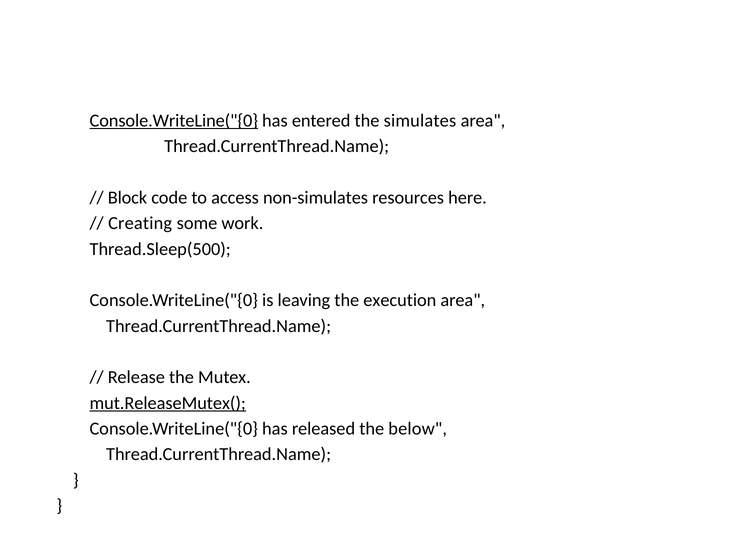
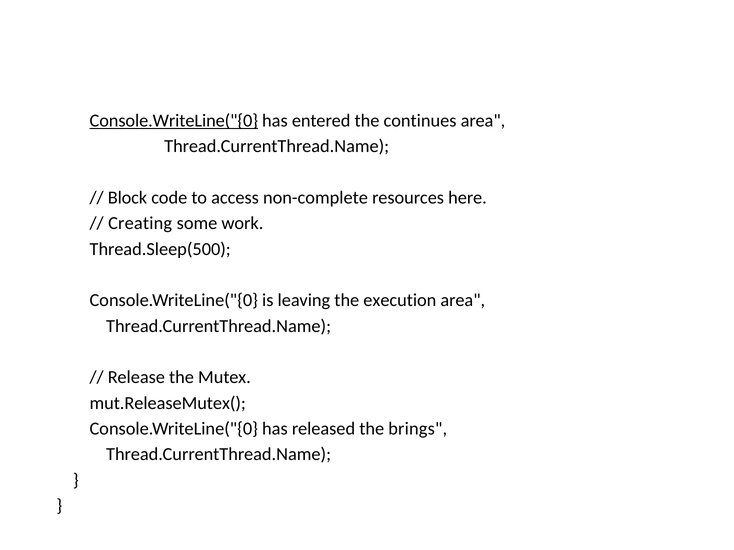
simulates: simulates -> continues (420, 121)
non-simulates: non-simulates -> non-complete (315, 198)
mut.ReleaseMutex( underline: present -> none (168, 403)
below: below -> brings (418, 429)
